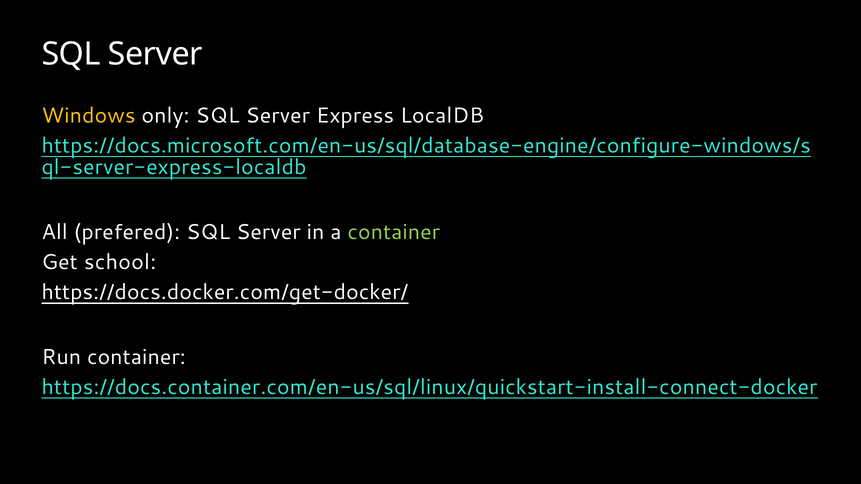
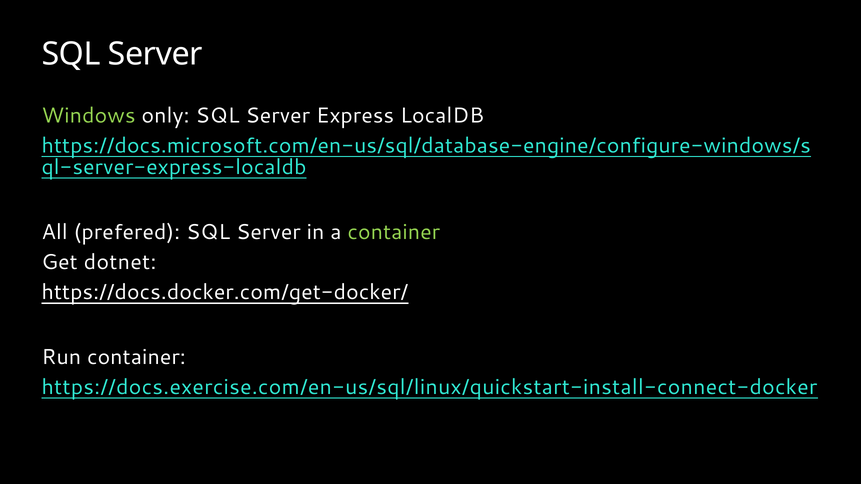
Windows colour: yellow -> light green (89, 116)
school: school -> dotnet (120, 262)
https://docs.container.com/en-us/sql/linux/quickstart-install-connect-docker: https://docs.container.com/en-us/sql/linux/quickstart-install-connect-docker -> https://docs.exercise.com/en-us/sql/linux/quickstart-install-connect-docker (429, 388)
